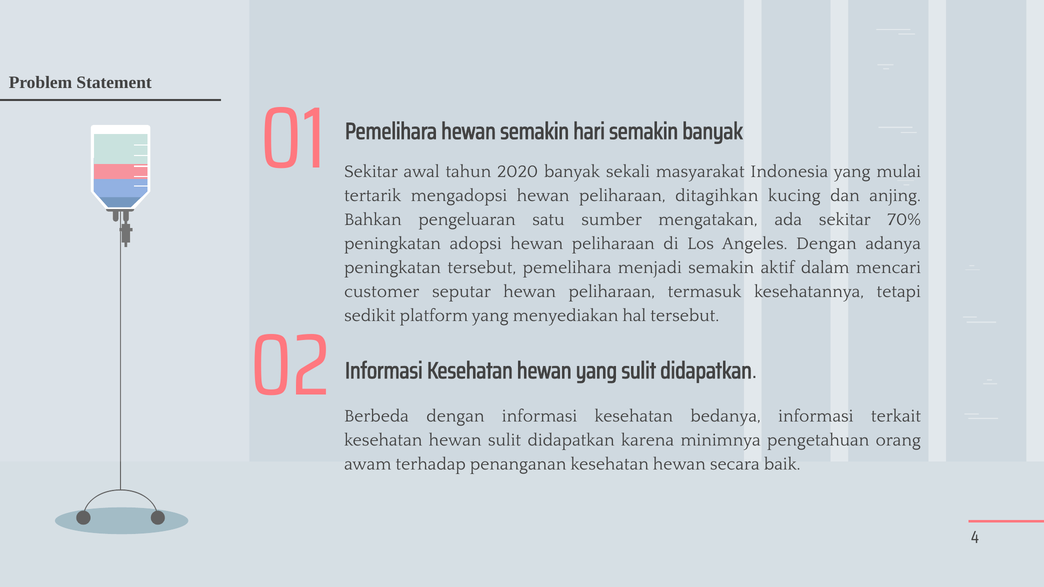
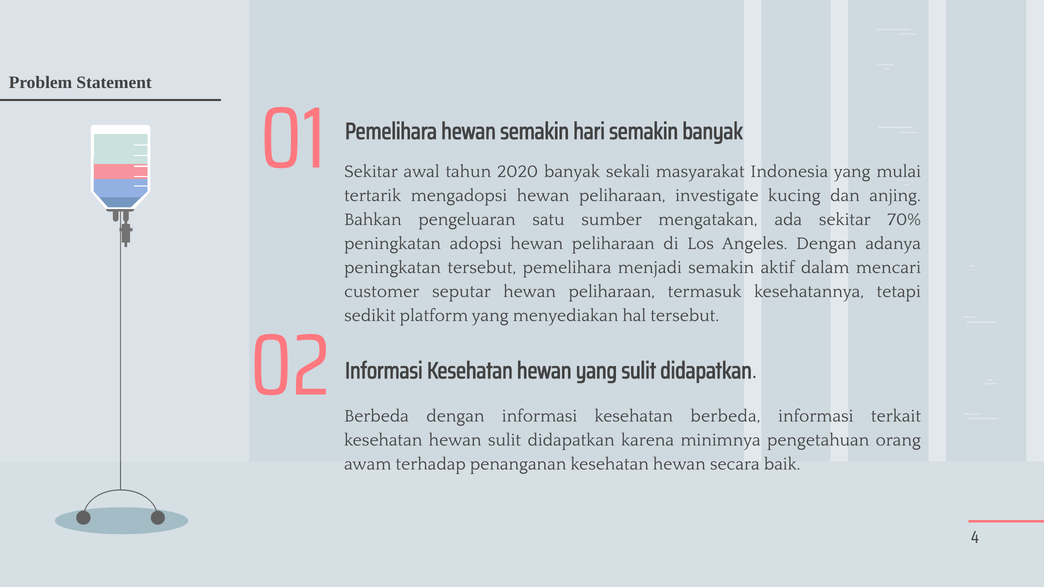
ditagihkan: ditagihkan -> investigate (717, 195)
kesehatan bedanya: bedanya -> berbeda (726, 416)
